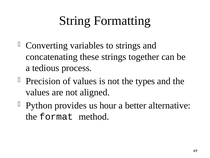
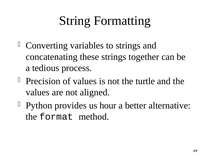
types: types -> turtle (145, 81)
